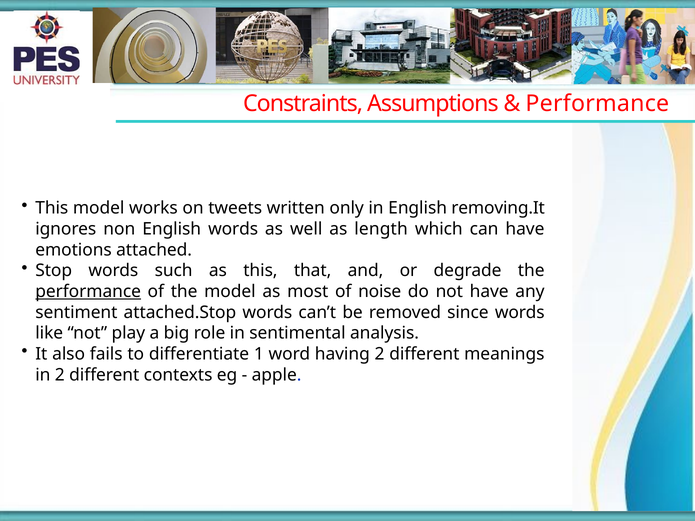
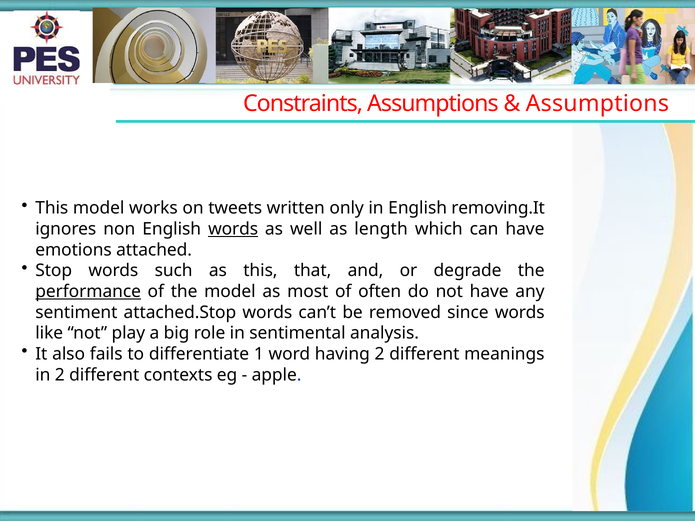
Performance: Performance -> Assumptions (597, 103)
words underline: none -> present (233, 229)
noise: noise -> often (380, 292)
